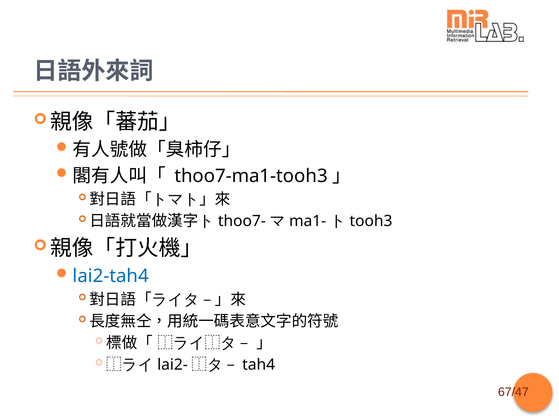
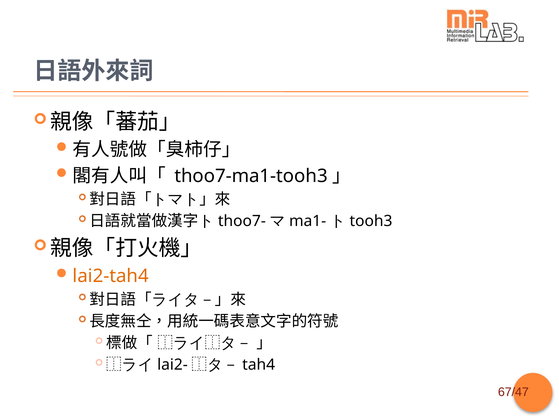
lai2-tah4 colour: blue -> orange (111, 276)
